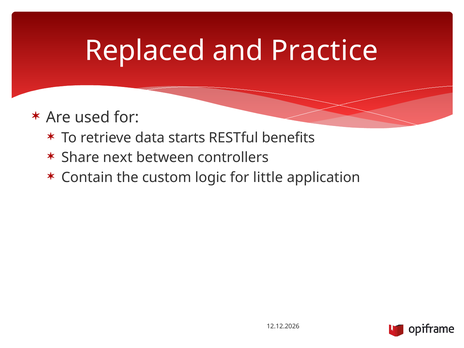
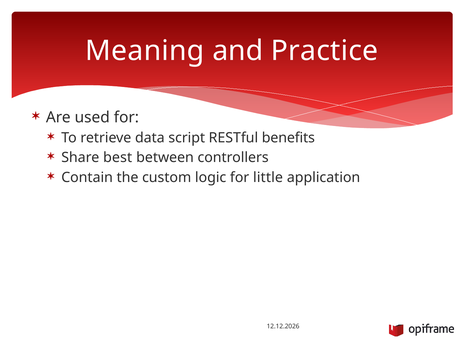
Replaced: Replaced -> Meaning (145, 51)
starts: starts -> script (187, 138)
next: next -> best (118, 158)
